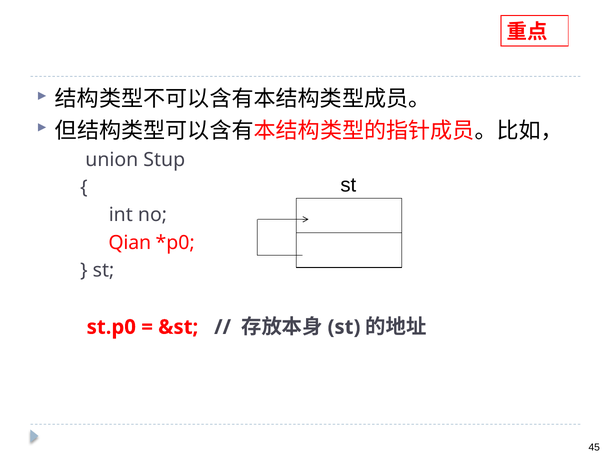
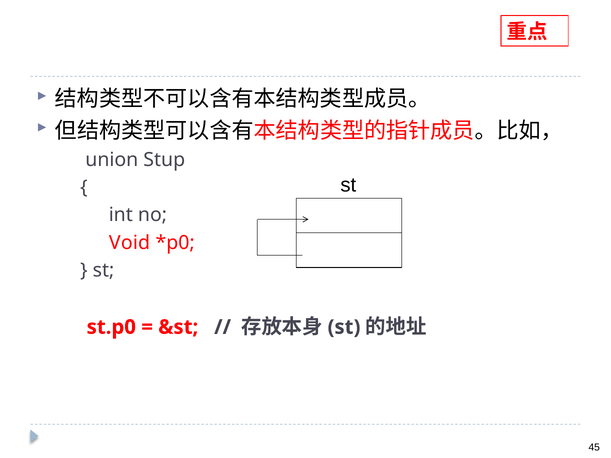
Qian: Qian -> Void (130, 243)
